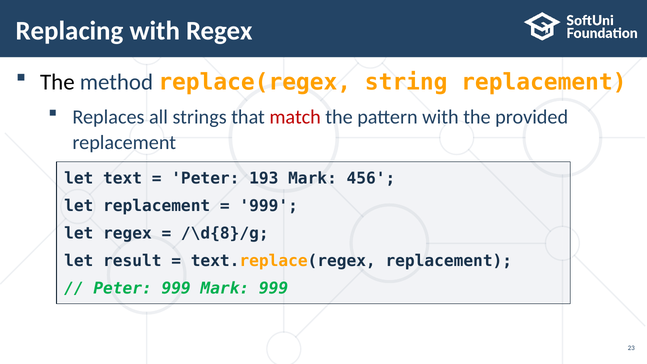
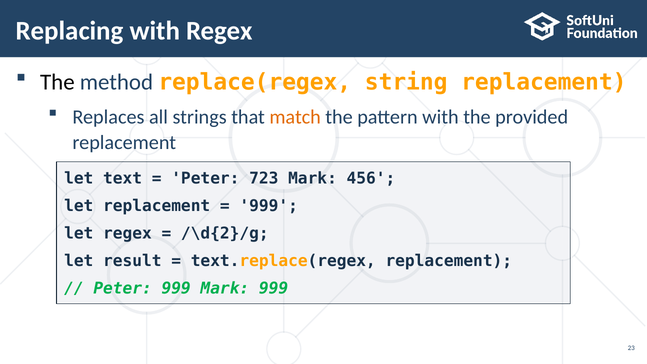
match colour: red -> orange (295, 117)
193: 193 -> 723 (264, 178)
/\d{8}/g: /\d{8}/g -> /\d{2}/g (225, 233)
